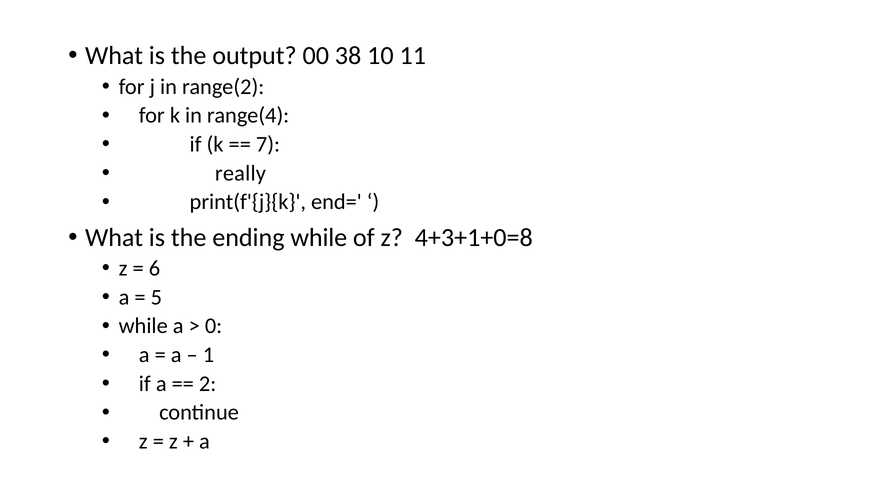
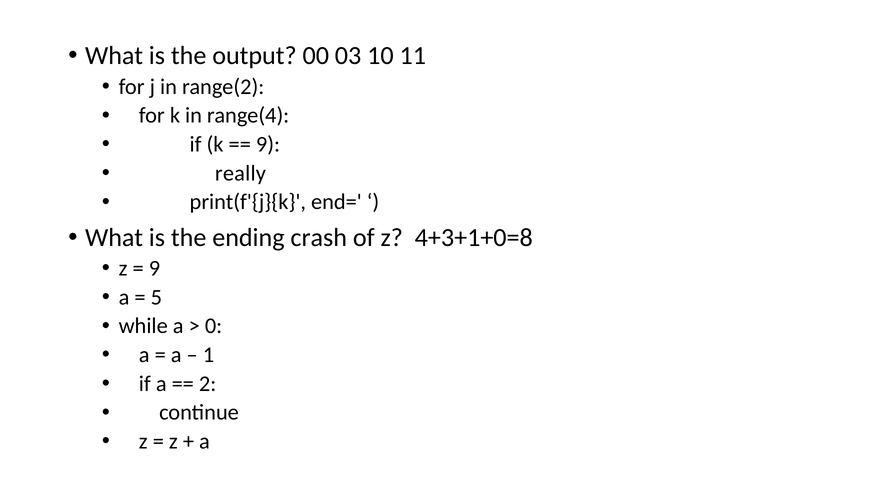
38: 38 -> 03 (348, 56)
7: 7 -> 9 (268, 144)
ending while: while -> crash (319, 237)
6: 6 -> 9 (154, 268)
